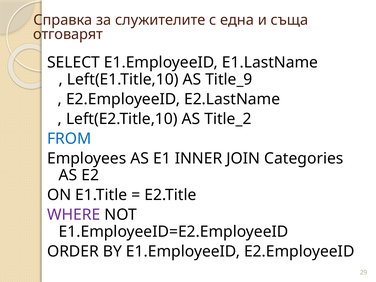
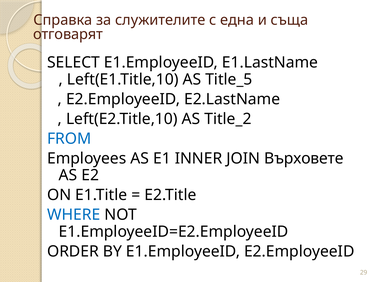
Title_9: Title_9 -> Title_5 (229, 79)
Categories: Categories -> Върховете (304, 158)
WHERE colour: purple -> blue (74, 215)
